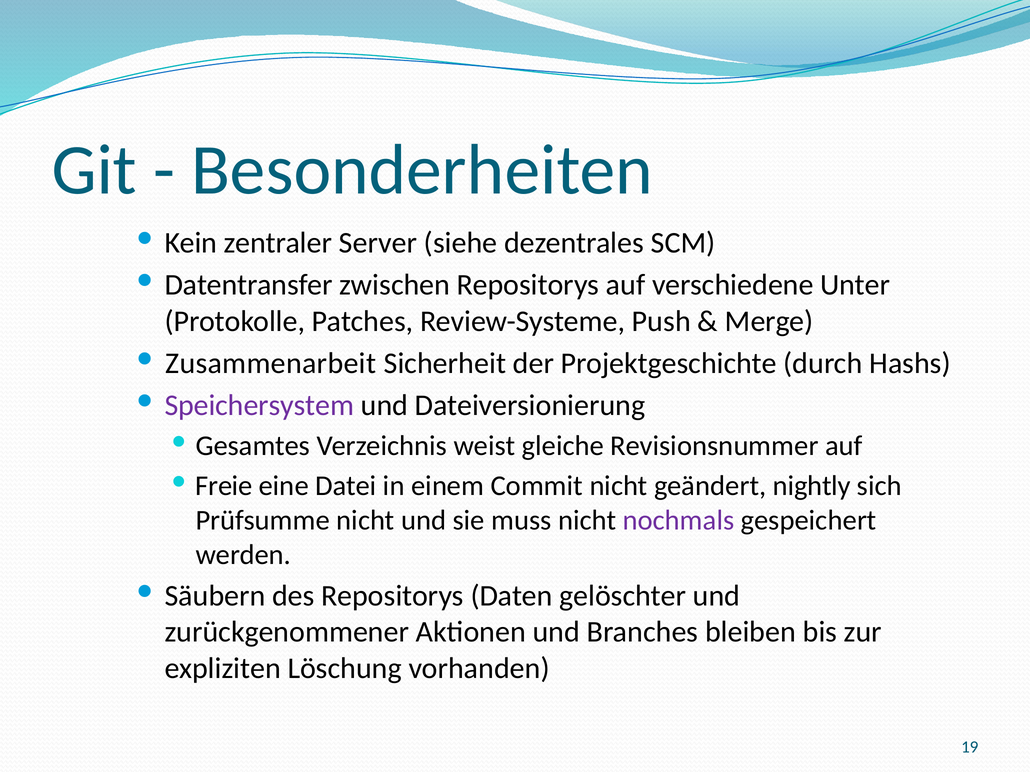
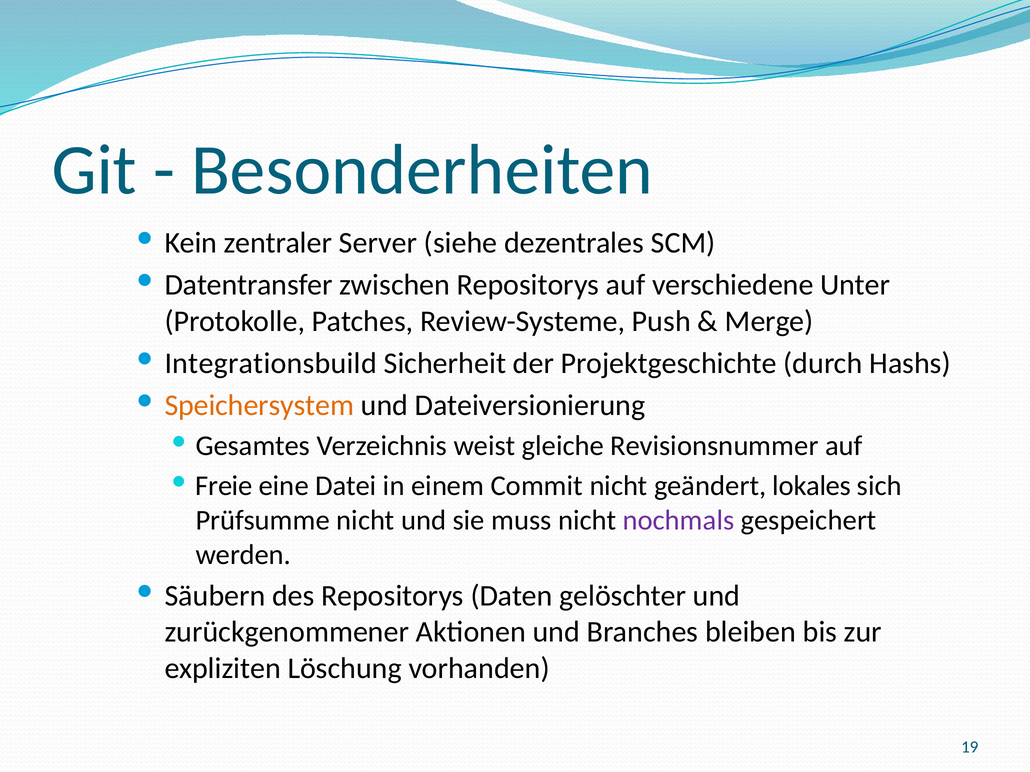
Zusammenarbeit: Zusammenarbeit -> Integrationsbuild (271, 363)
Speichersystem colour: purple -> orange (259, 405)
nightly: nightly -> lokales (812, 486)
